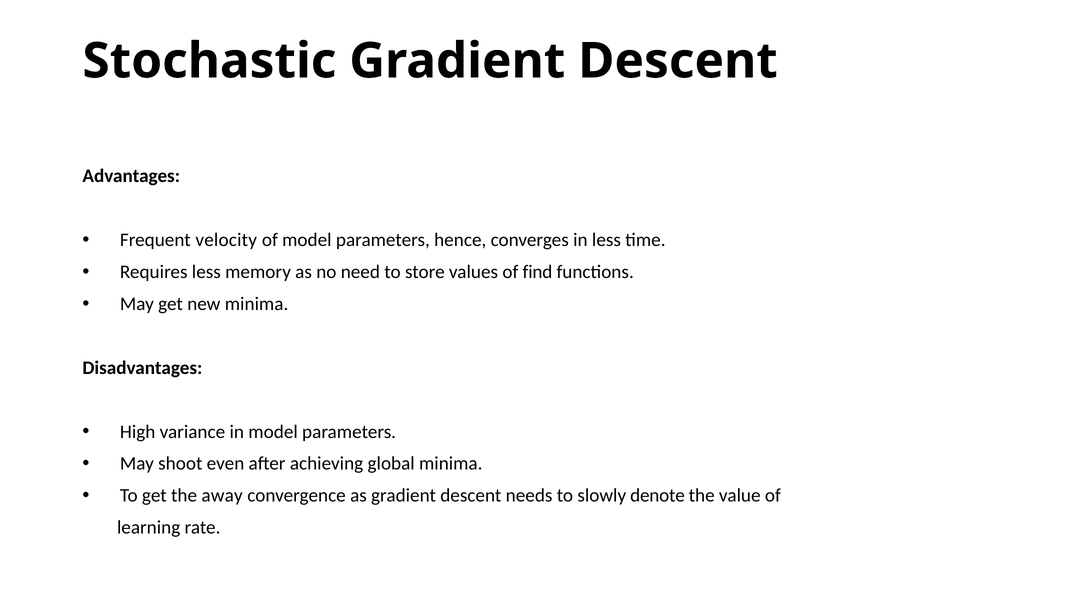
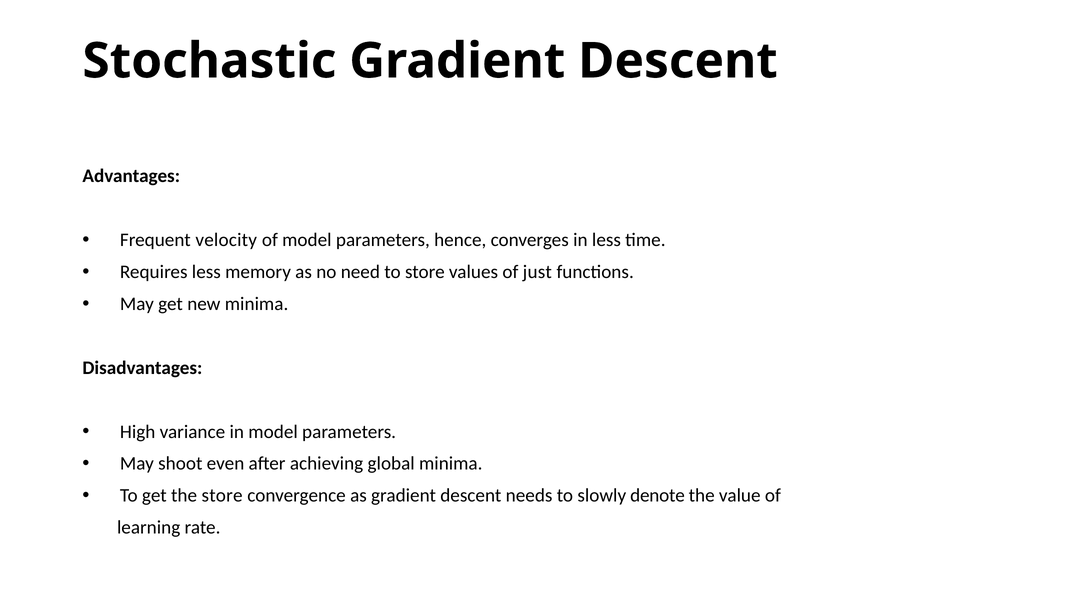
find: find -> just (537, 272)
the away: away -> store (222, 496)
